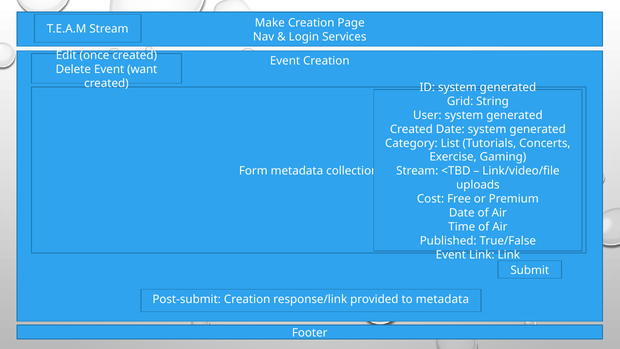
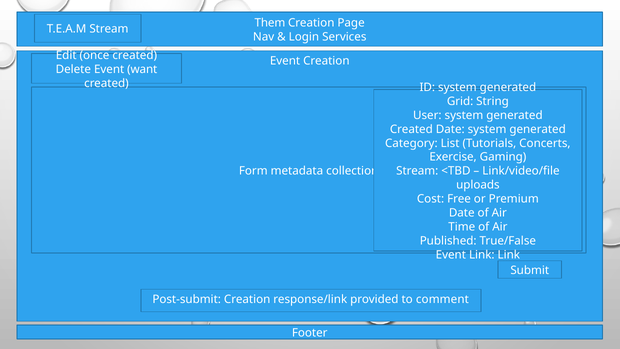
Make: Make -> Them (270, 23)
to metadata: metadata -> comment (442, 299)
